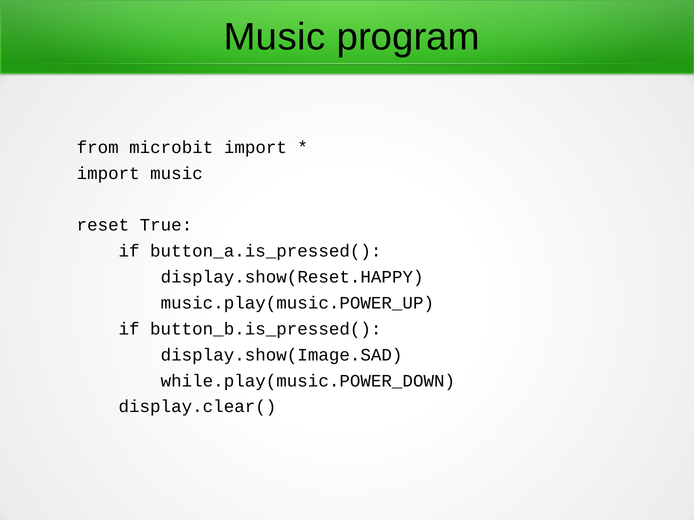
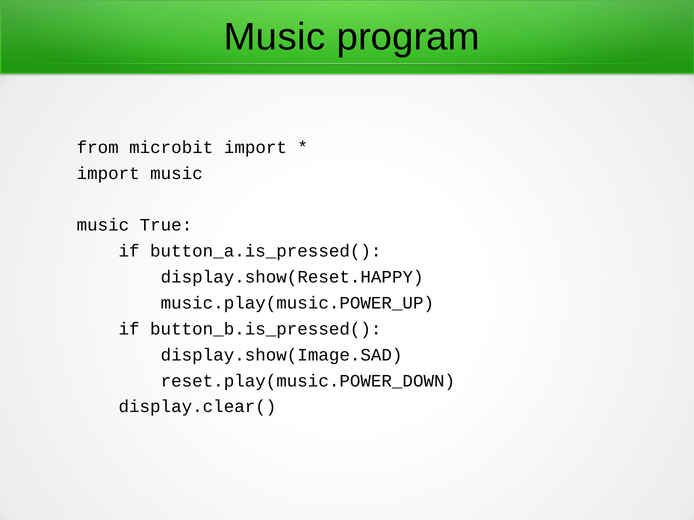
reset: reset -> music (103, 225)
while.play(music.POWER_DOWN: while.play(music.POWER_DOWN -> reset.play(music.POWER_DOWN (308, 381)
